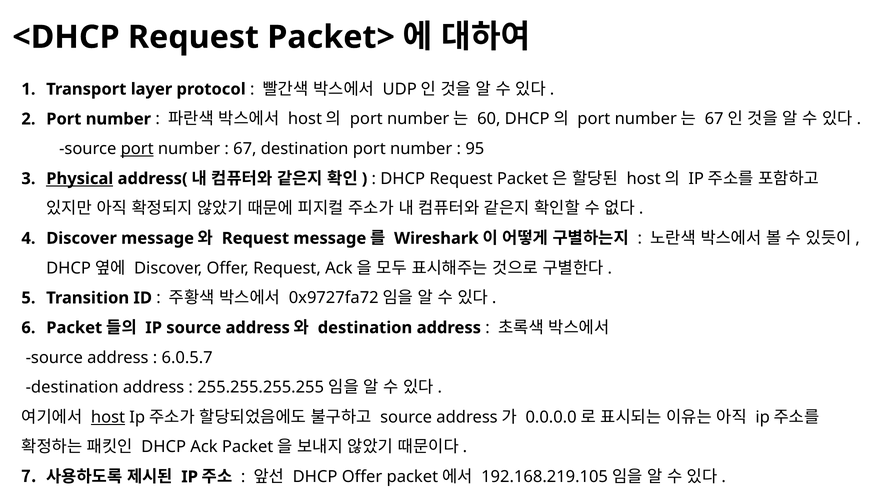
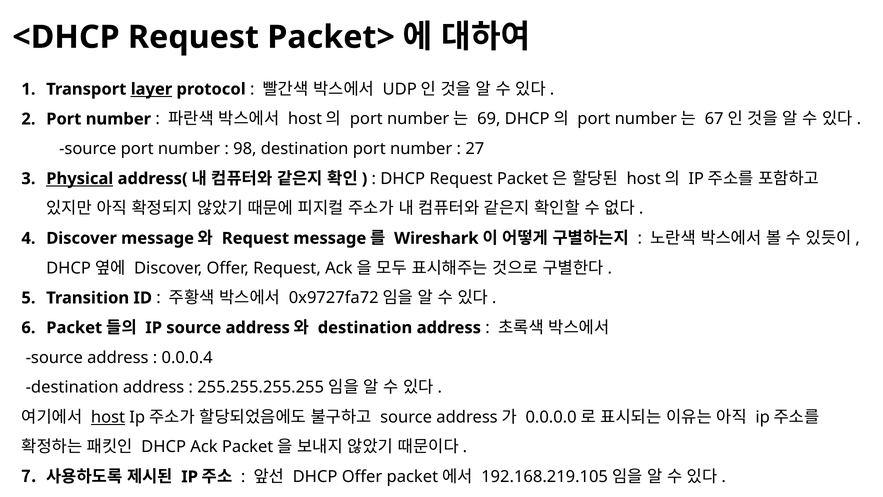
layer underline: none -> present (151, 89)
60: 60 -> 69 (489, 119)
port underline: present -> none (137, 149)
67: 67 -> 98 (245, 149)
95: 95 -> 27 (475, 149)
6.0.5.7: 6.0.5.7 -> 0.0.0.4 (187, 357)
